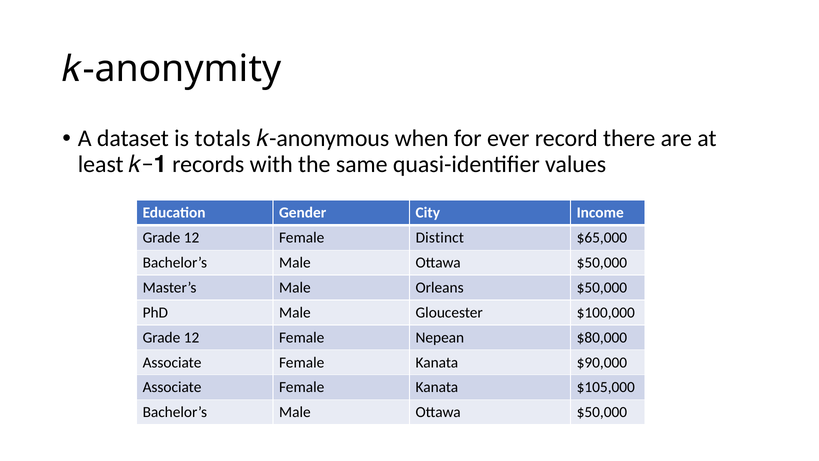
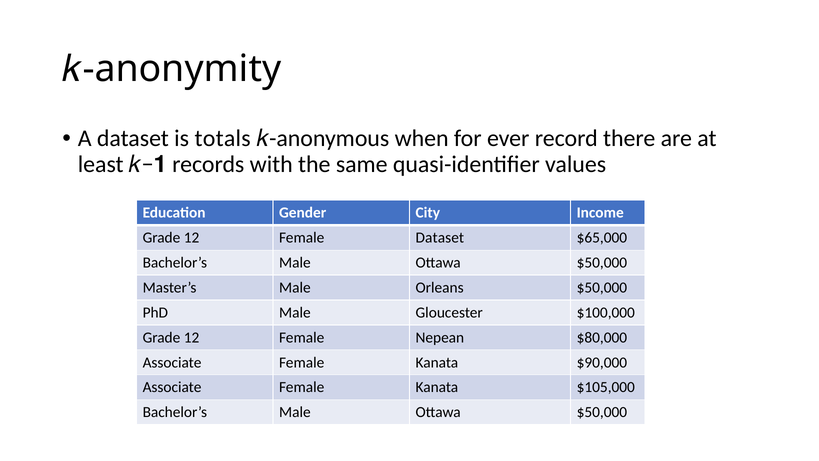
Female Distinct: Distinct -> Dataset (440, 238)
